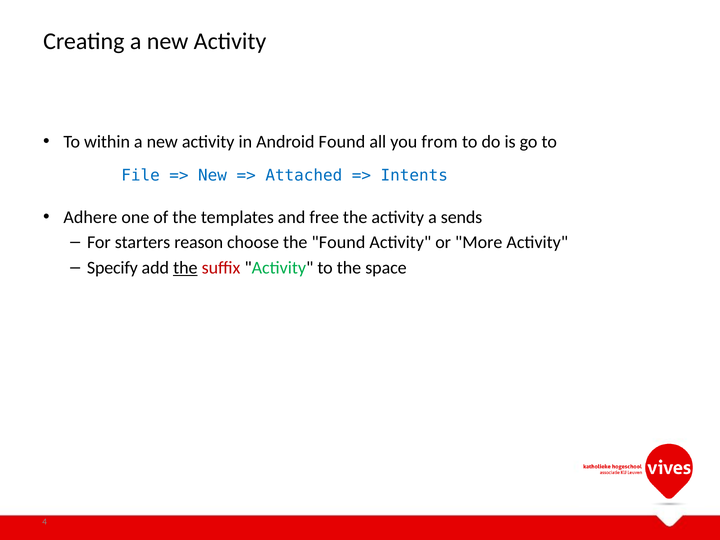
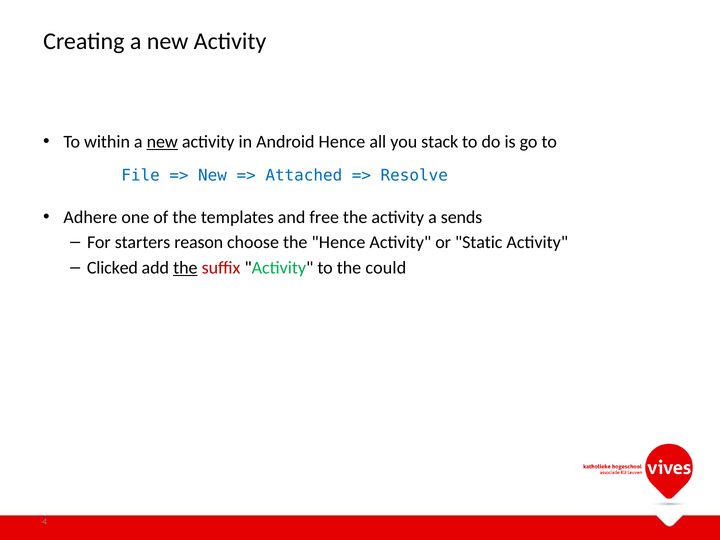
new underline: none -> present (162, 142)
Android Found: Found -> Hence (342, 142)
from: from -> stack (440, 142)
Intents: Intents -> Resolve (414, 176)
the Found: Found -> Hence (338, 242)
More: More -> Static (479, 242)
Specify: Specify -> Clicked (112, 268)
space: space -> could (386, 268)
